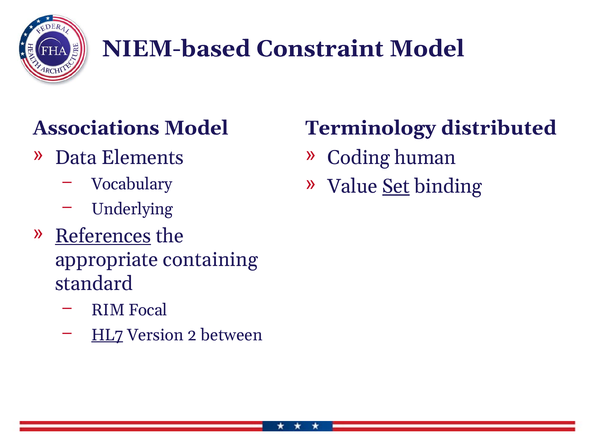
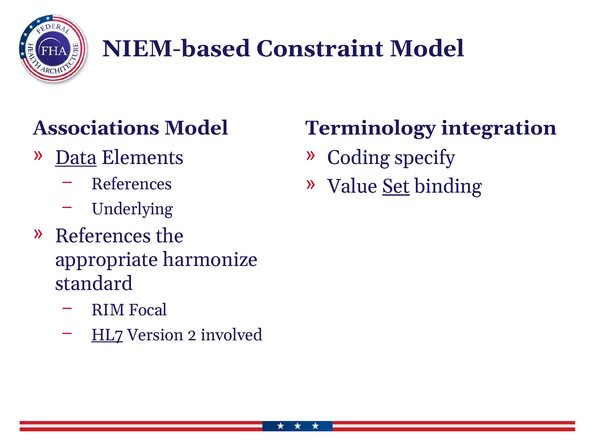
distributed: distributed -> integration (499, 128)
Data underline: none -> present (76, 158)
human: human -> specify (425, 158)
Vocabulary: Vocabulary -> References (132, 184)
References underline: present -> none (103, 236)
containing: containing -> harmonize (210, 260)
between: between -> involved (232, 335)
